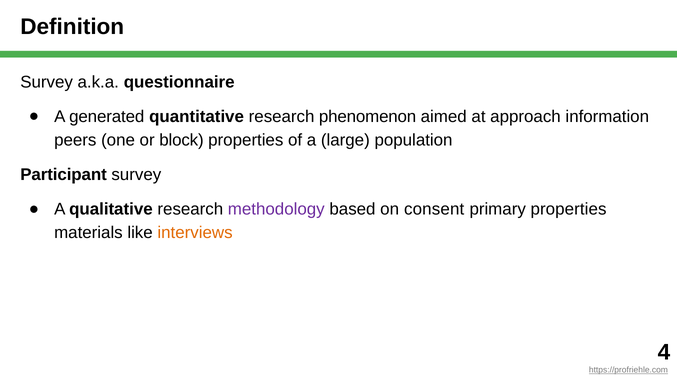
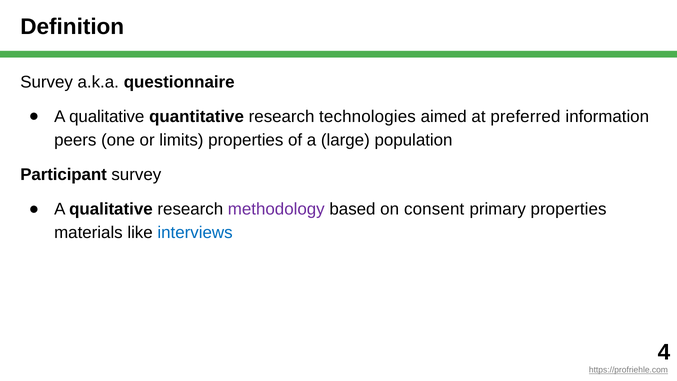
generated: generated -> qualitative (107, 117)
phenomenon: phenomenon -> technologies (367, 117)
approach: approach -> preferred (525, 117)
block: block -> limits (181, 140)
interviews colour: orange -> blue (195, 233)
